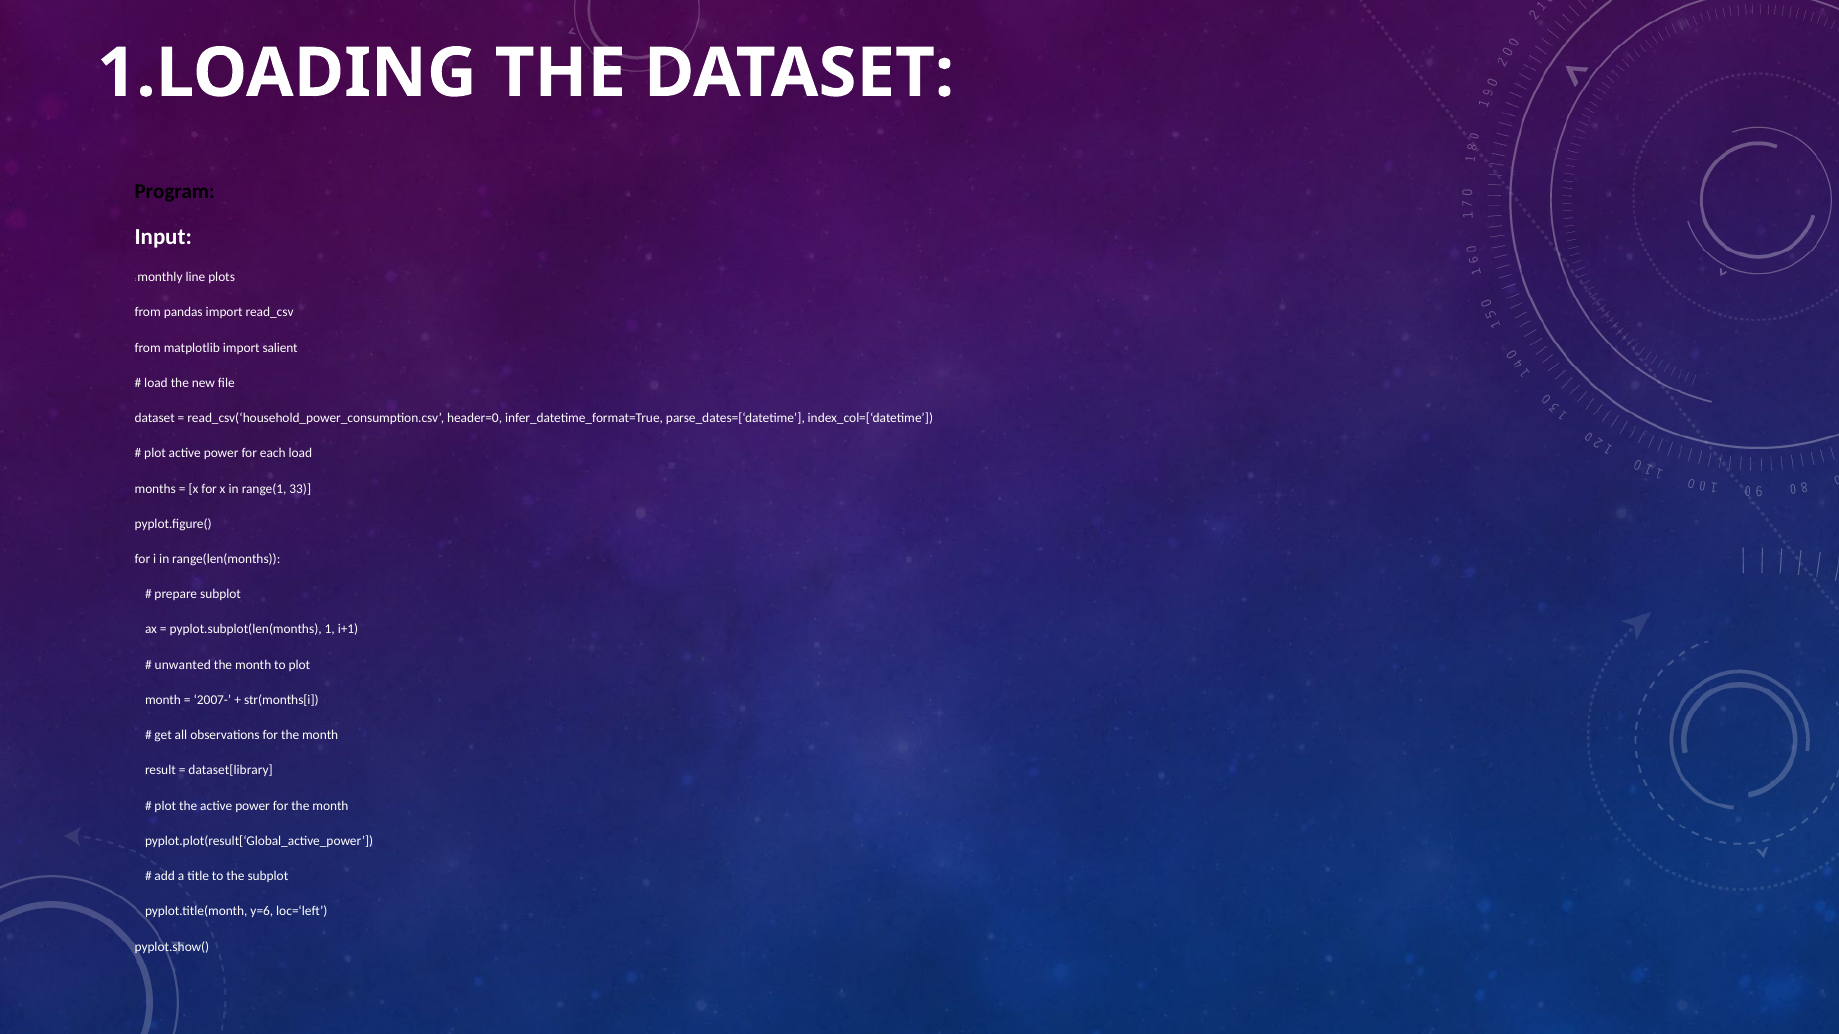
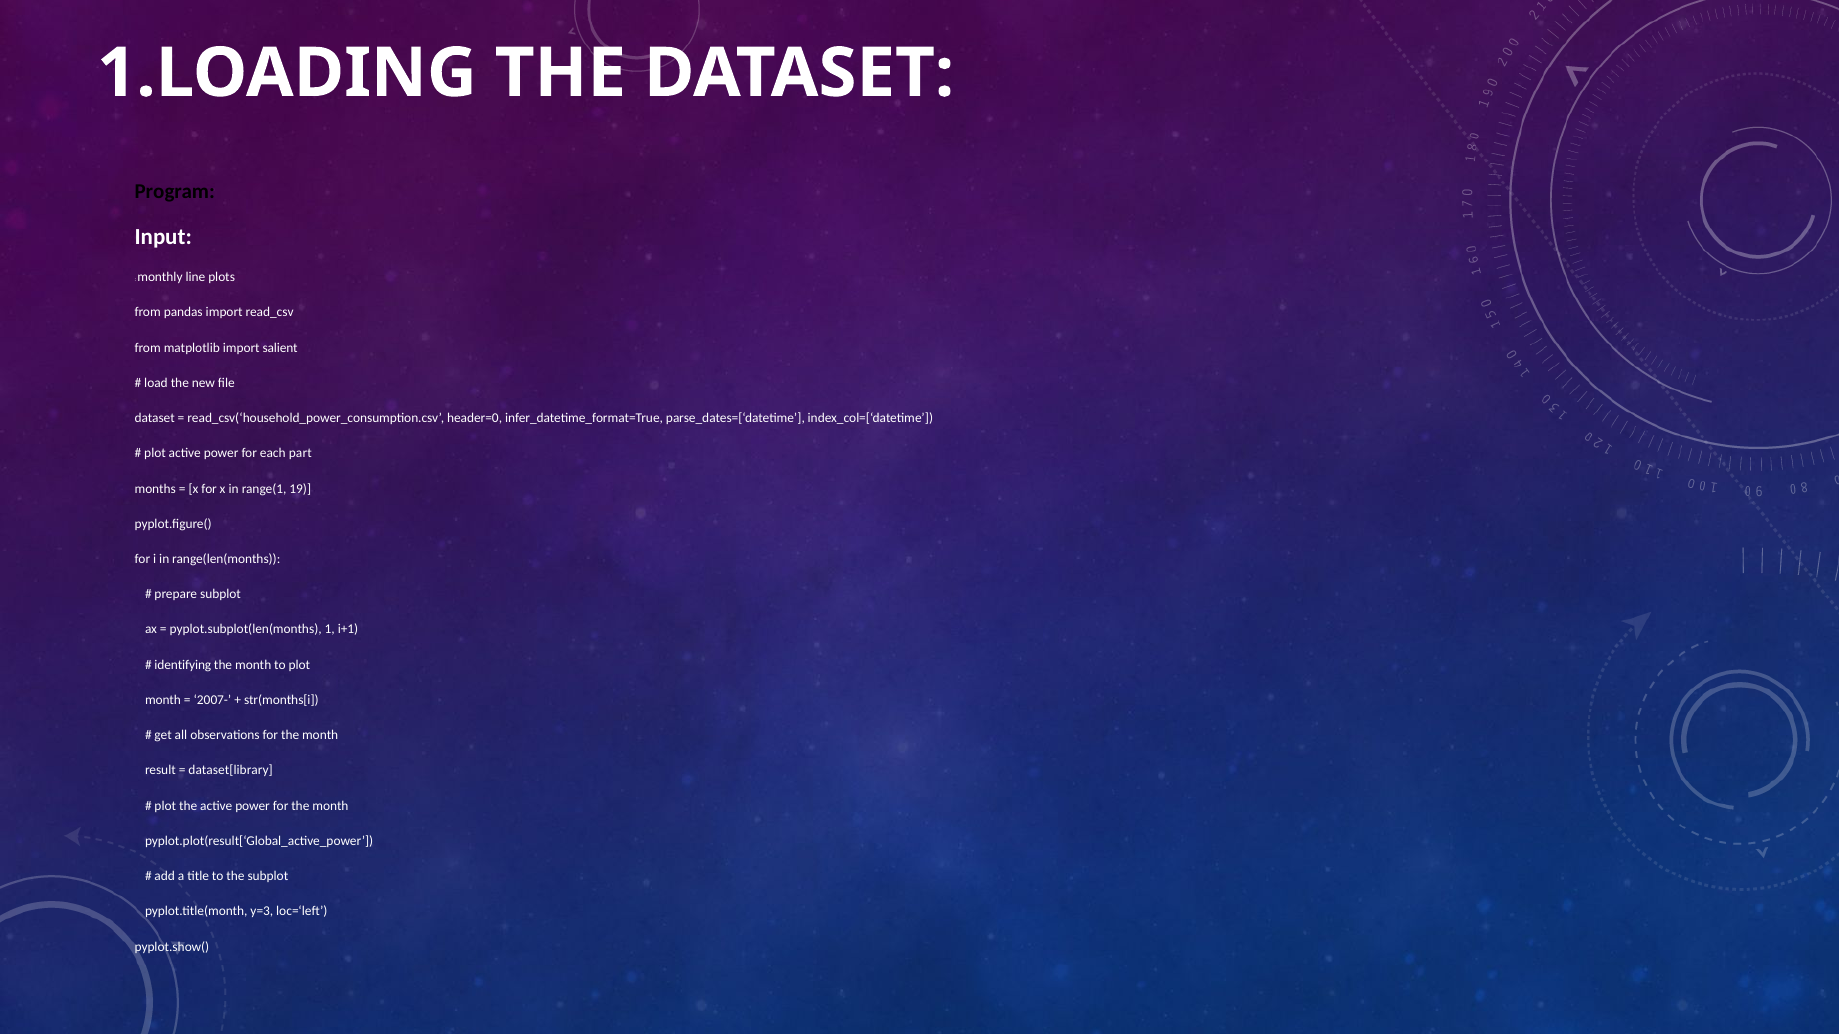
each load: load -> part (300, 454)
33: 33 -> 19 (300, 489)
unwanted: unwanted -> identifying (183, 665)
y=6: y=6 -> y=3 (262, 912)
